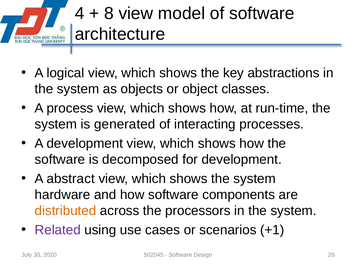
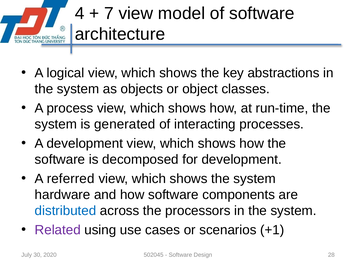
8: 8 -> 7 (109, 13)
abstract: abstract -> referred (71, 179)
distributed colour: orange -> blue (65, 211)
